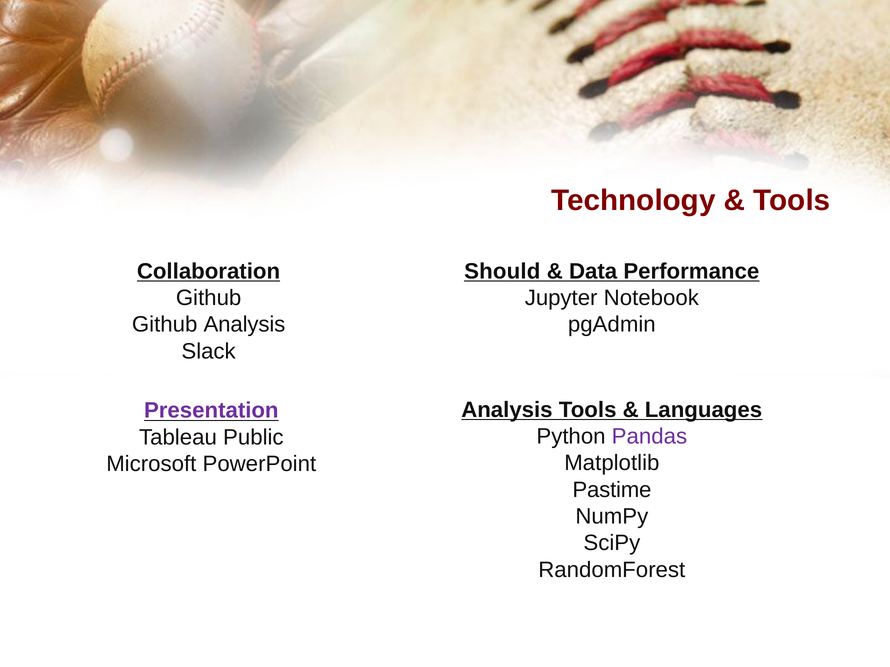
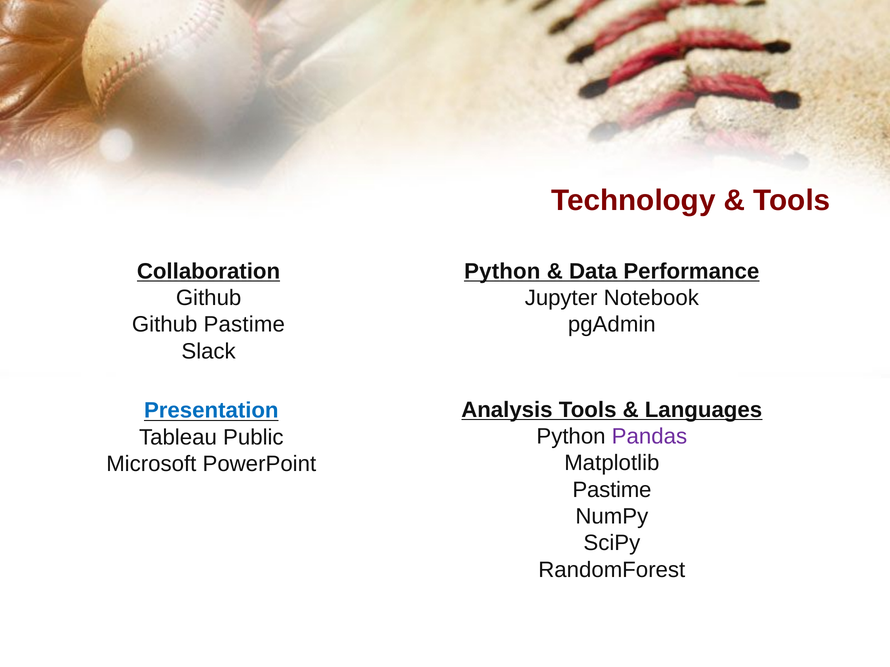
Should: Should -> Python (502, 271)
Github Analysis: Analysis -> Pastime (244, 325)
Presentation colour: purple -> blue (211, 411)
